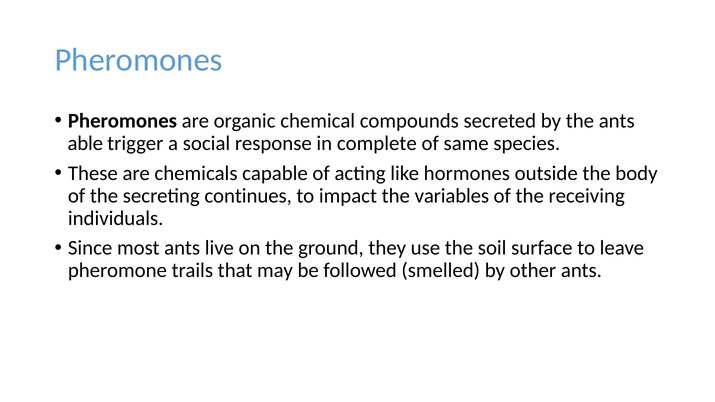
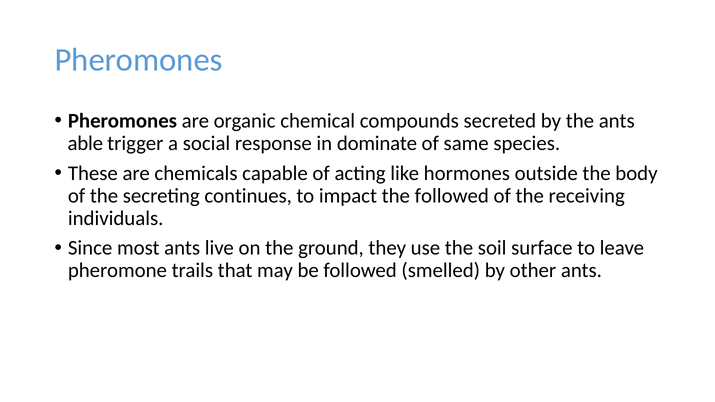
complete: complete -> dominate (377, 143)
the variables: variables -> followed (452, 196)
